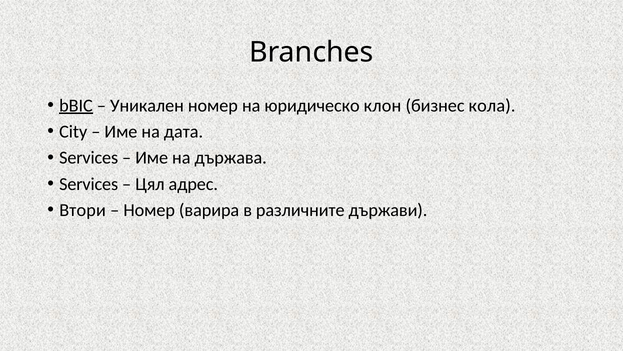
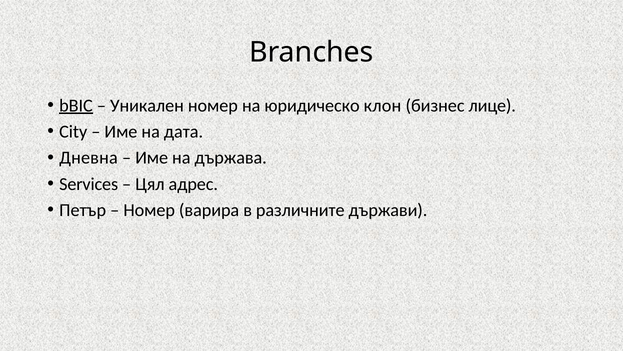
кола: кола -> лице (492, 105)
Services: Services -> Дневна (88, 158)
Втори: Втори -> Петър (83, 210)
